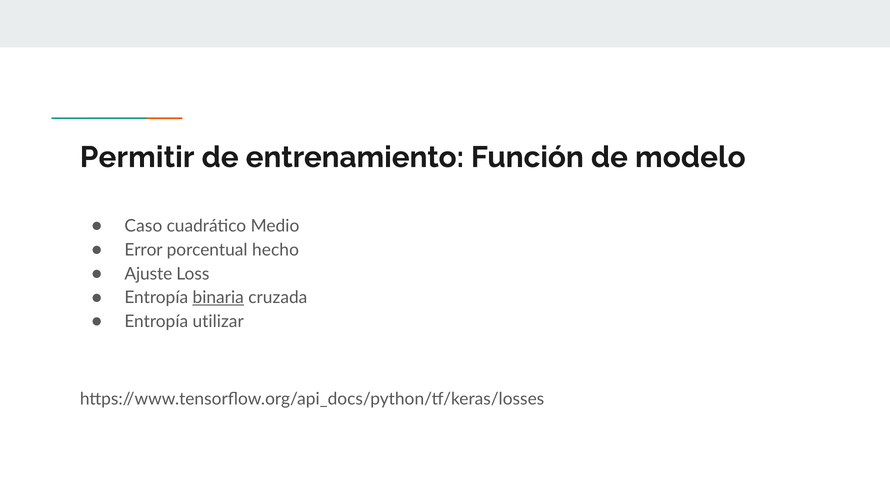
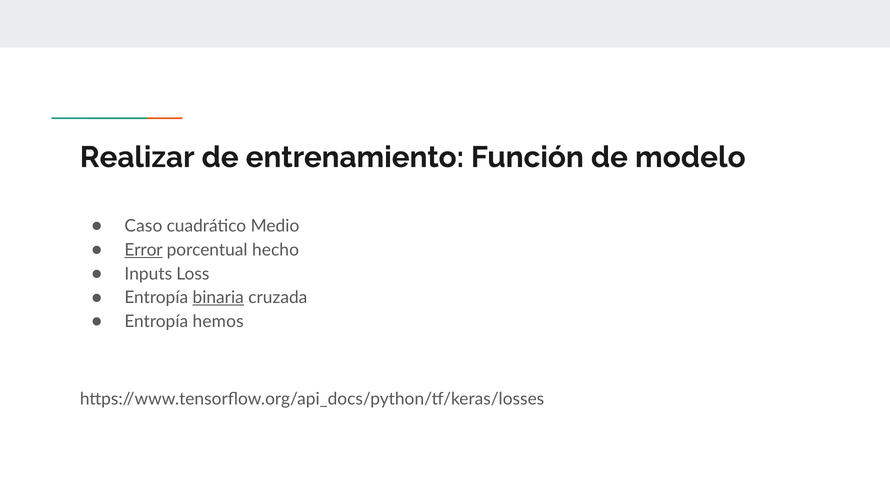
Permitir: Permitir -> Realizar (137, 157)
Error underline: none -> present (144, 250)
Ajuste: Ajuste -> Inputs (148, 274)
utilizar: utilizar -> hemos (218, 321)
